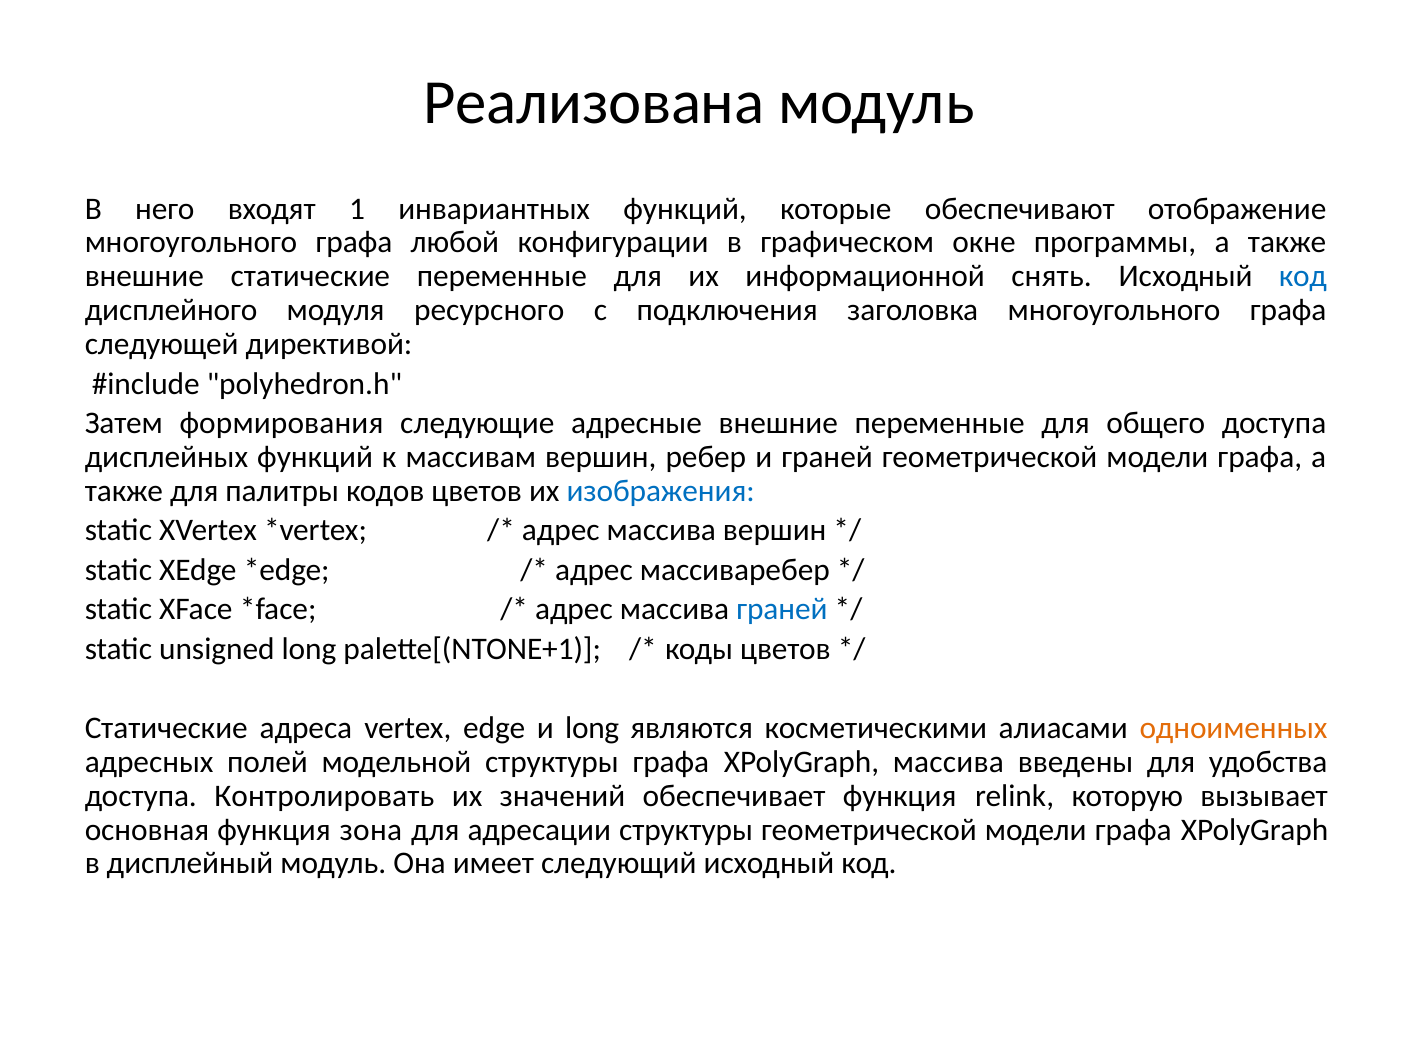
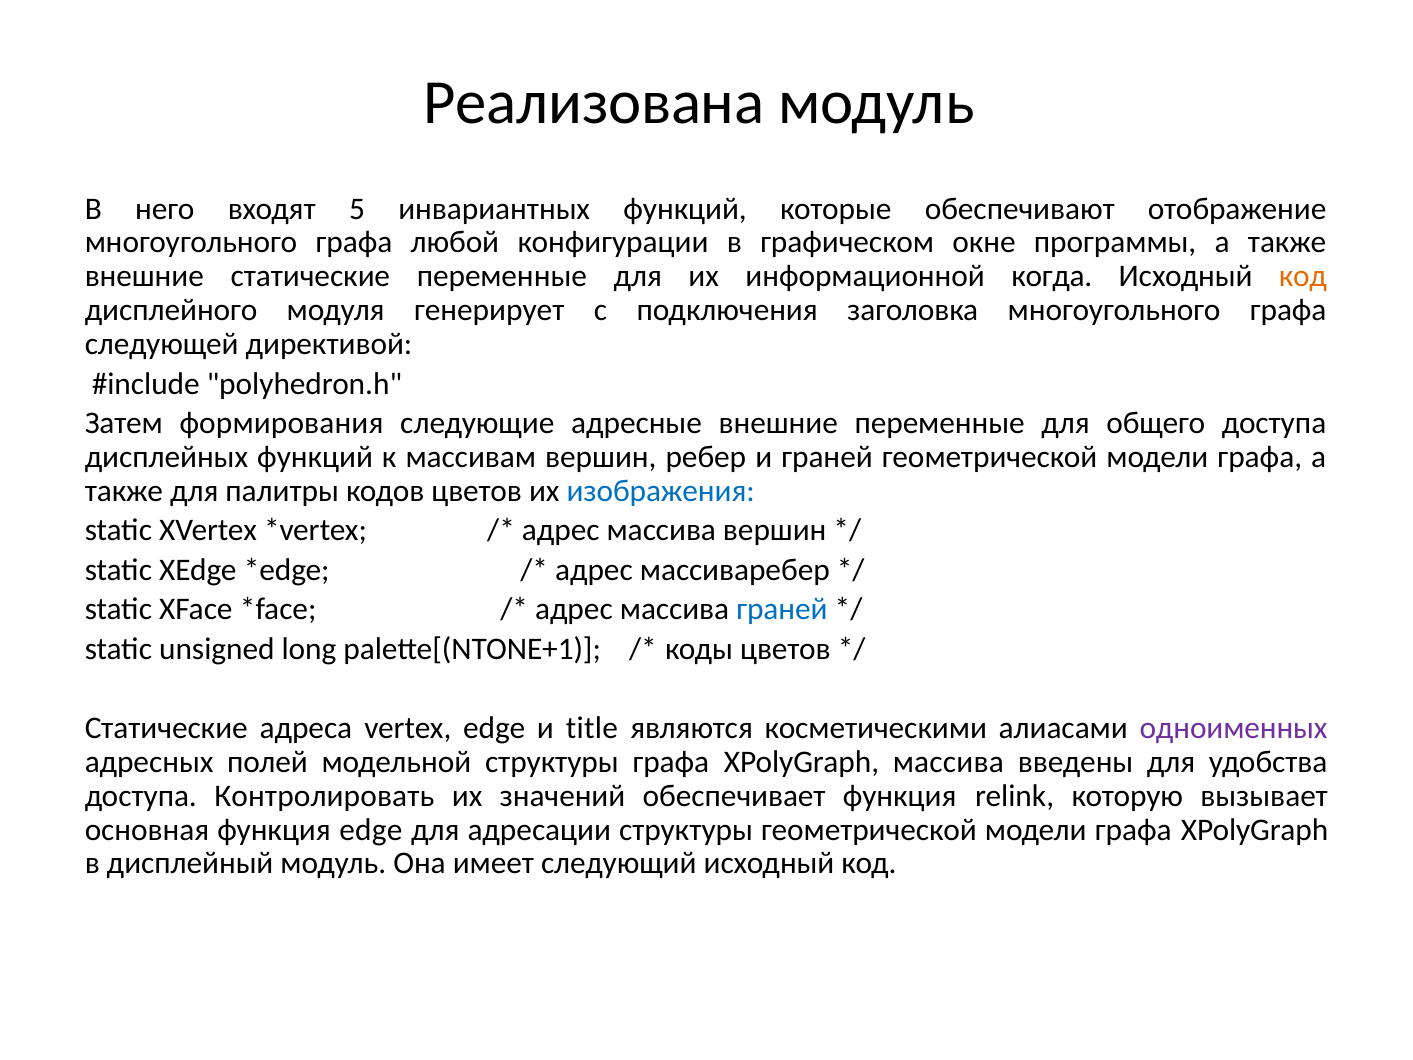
1: 1 -> 5 (357, 209)
снять: снять -> когда (1052, 276)
код colour: blue -> orange (1303, 276)
ресурсного: ресурсного -> генерирует (489, 310)
и long: long -> title (592, 728)
одноименных colour: orange -> purple (1234, 728)
функция зона: зона -> edge (371, 830)
